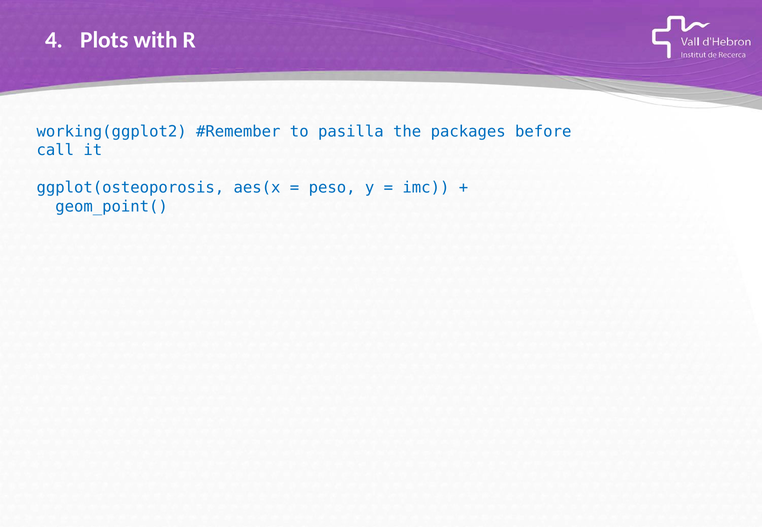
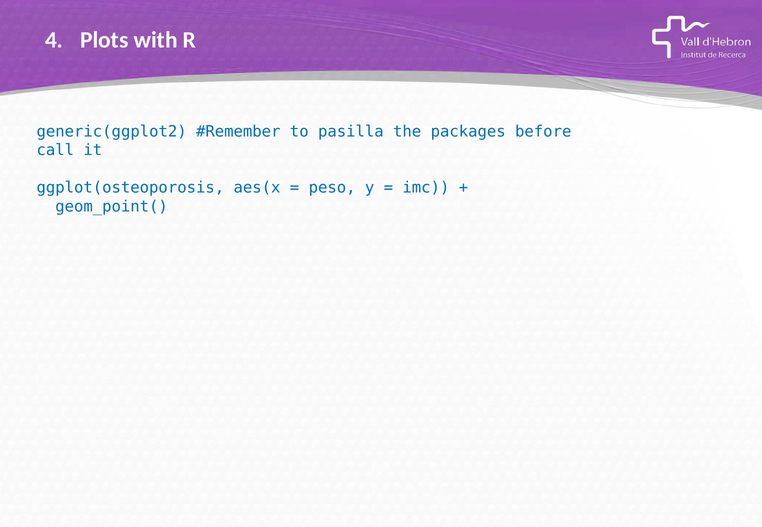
working(ggplot2: working(ggplot2 -> generic(ggplot2 (112, 132)
